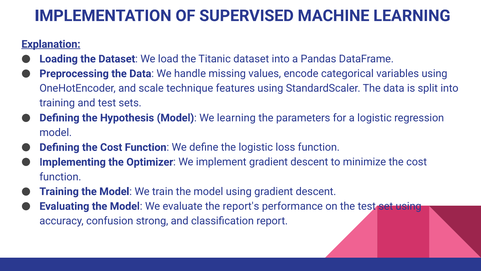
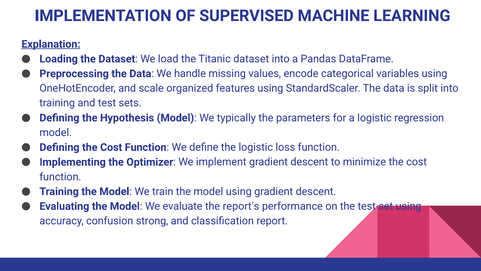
technique: technique -> organized (190, 88)
We learning: learning -> typically (236, 118)
